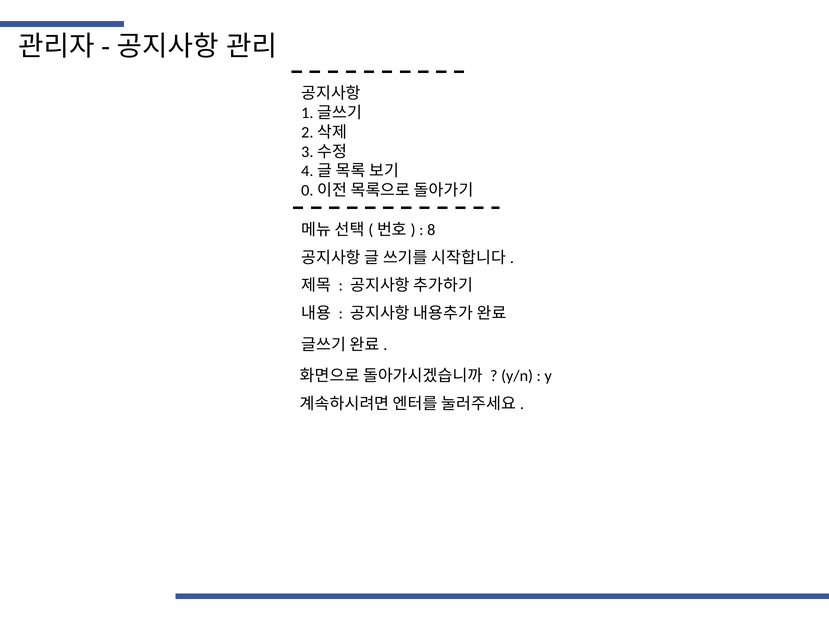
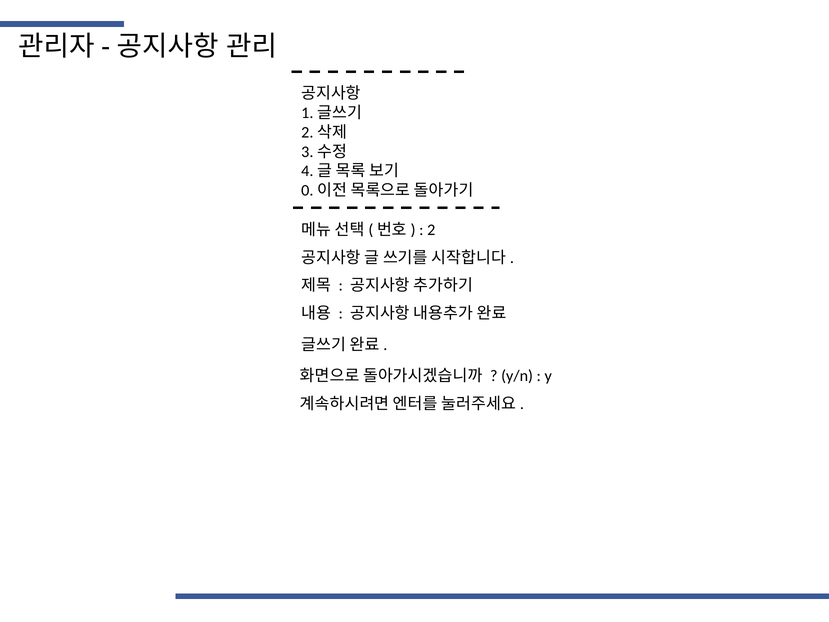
8: 8 -> 2 (431, 230)
